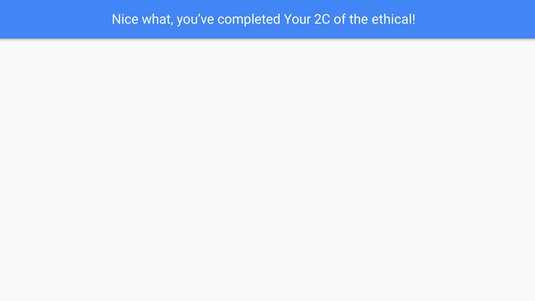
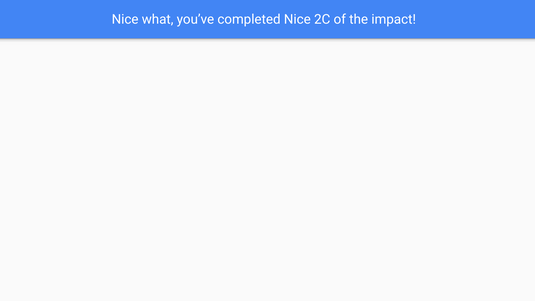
completed Your: Your -> Nice (297, 19)
ethical: ethical -> impact (394, 19)
